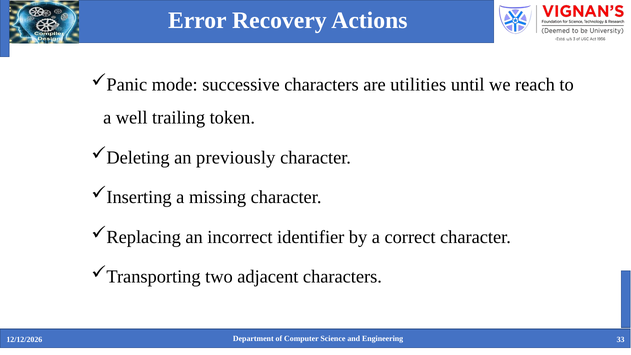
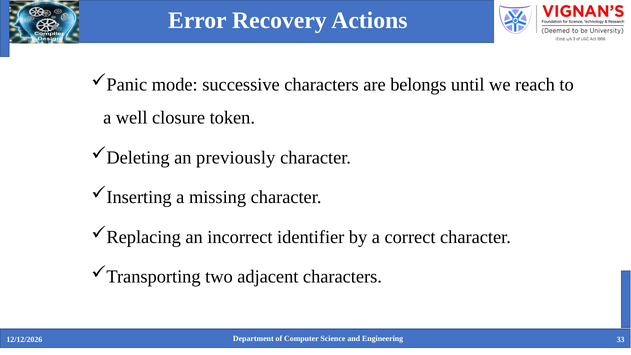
utilities: utilities -> belongs (418, 85)
trailing: trailing -> closure (179, 118)
